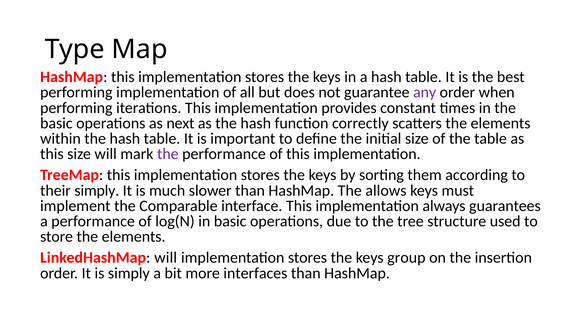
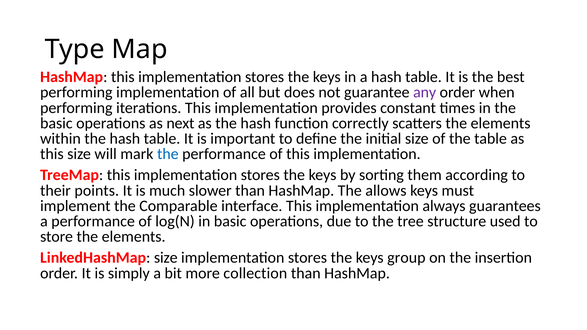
the colour: purple -> blue (168, 154)
their simply: simply -> points (97, 191)
LinkedHashMap will: will -> size (166, 258)
interfaces: interfaces -> collection (255, 273)
